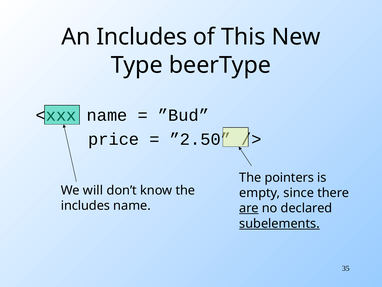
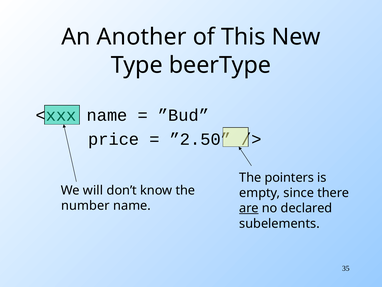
An Includes: Includes -> Another (142, 37)
includes: includes -> number (85, 205)
subelements underline: present -> none (279, 223)
